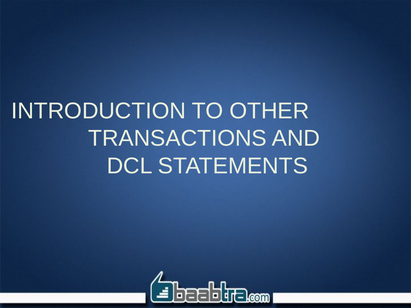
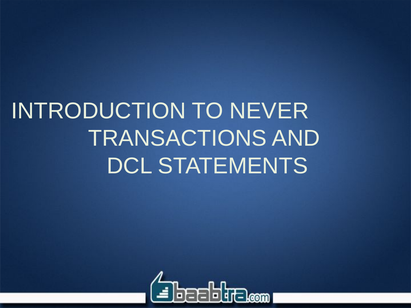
OTHER: OTHER -> NEVER (269, 111)
